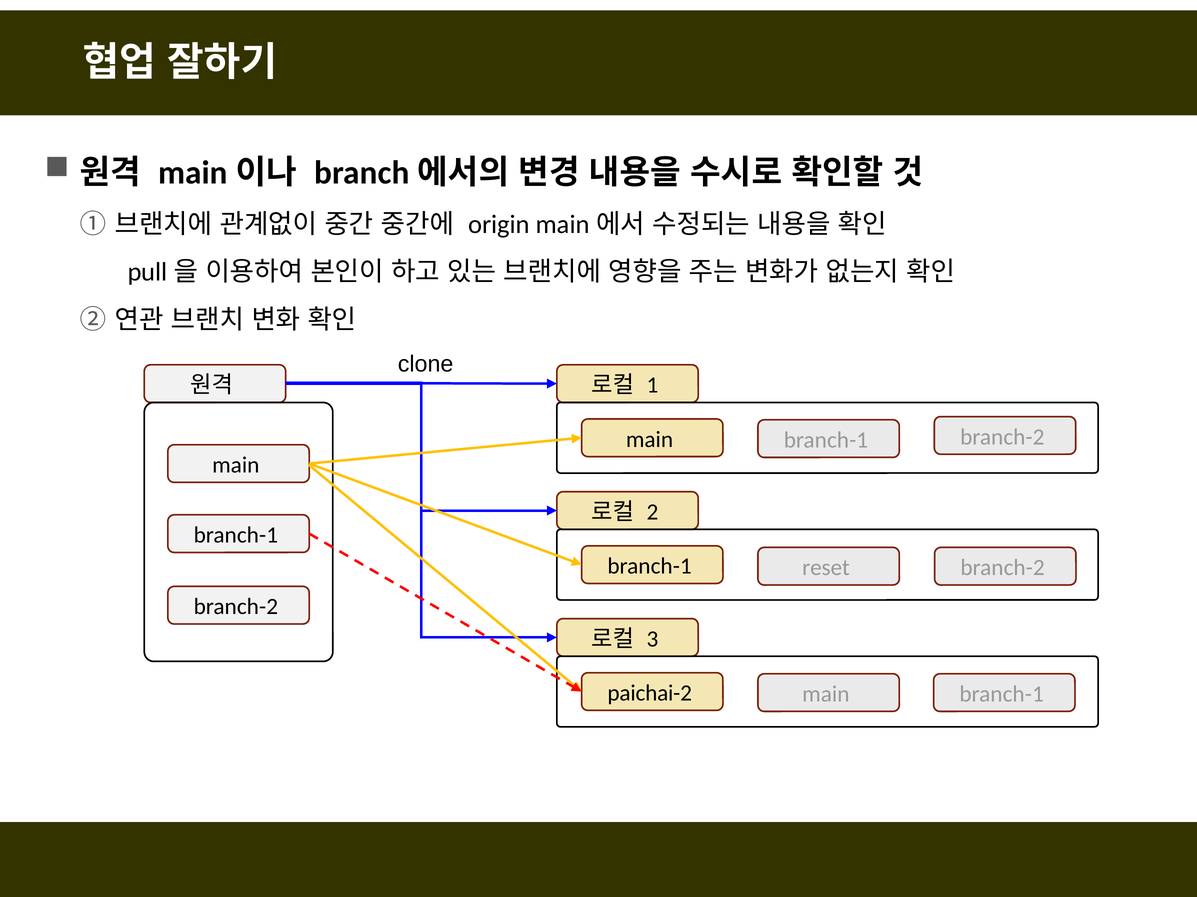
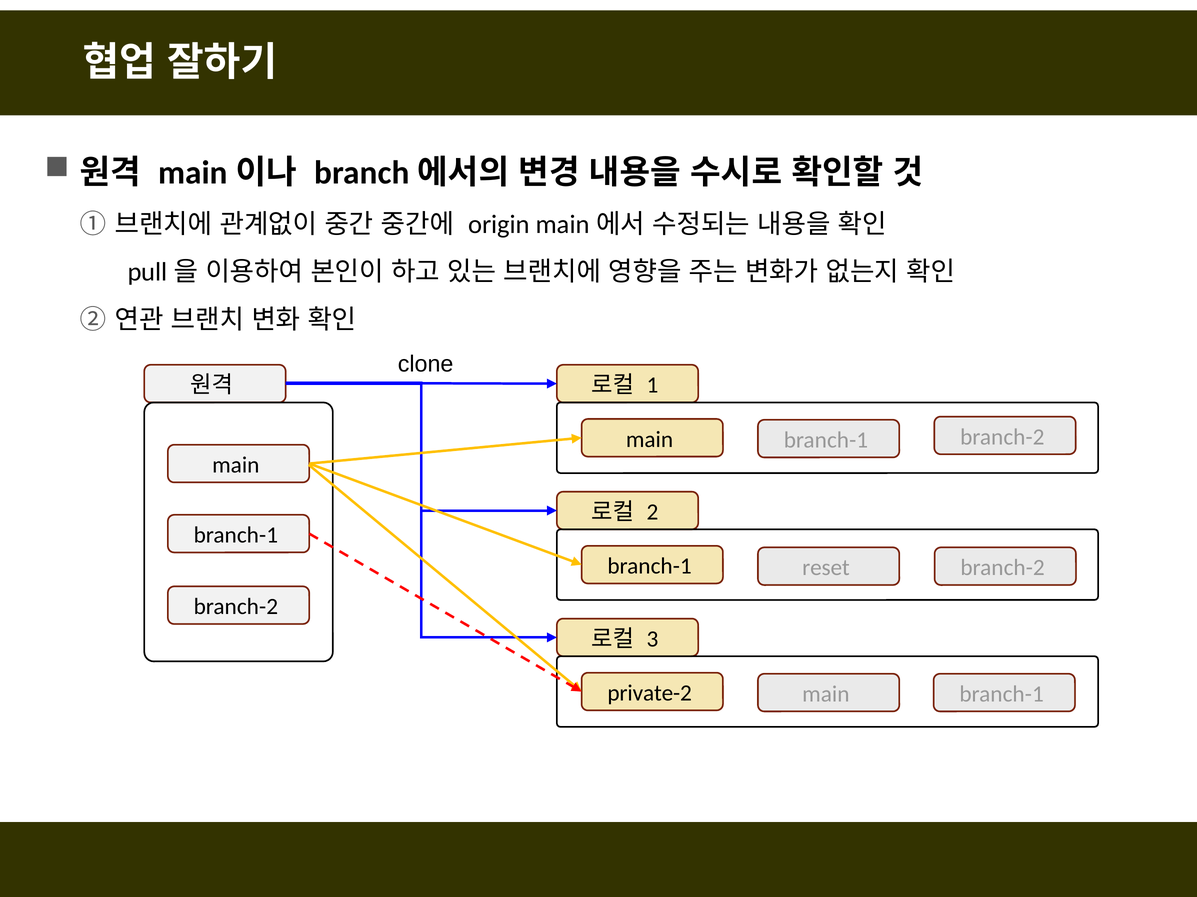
paichai-2: paichai-2 -> private-2 (650, 694)
